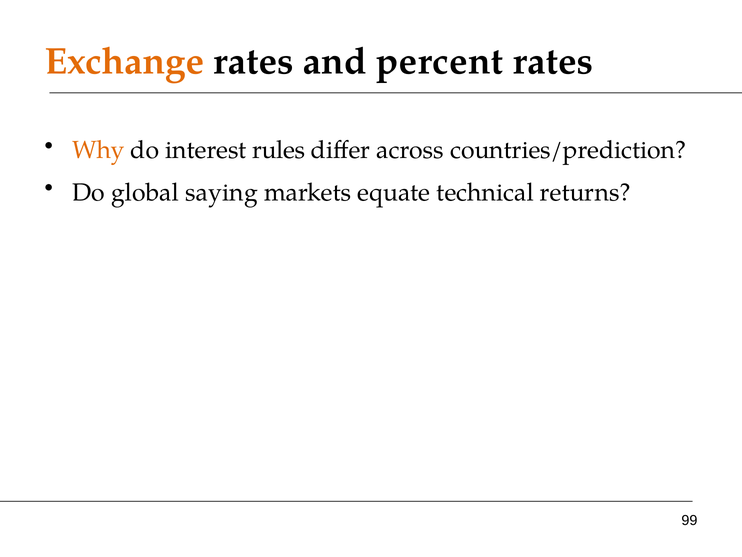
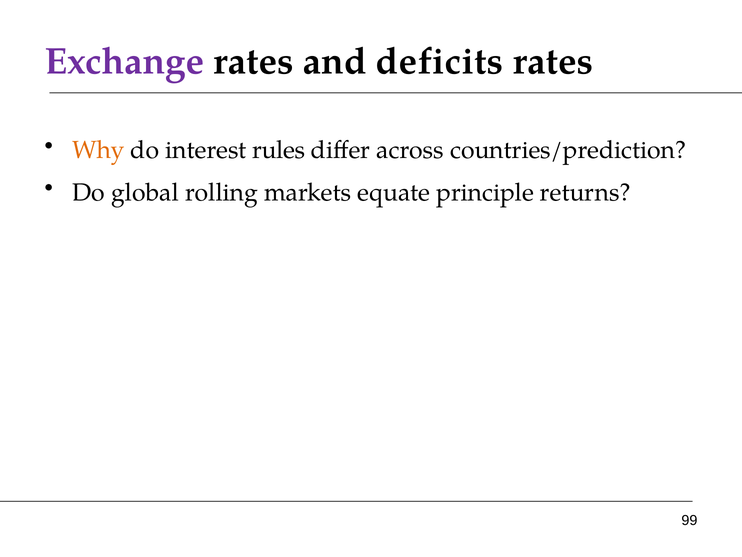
Exchange colour: orange -> purple (124, 61)
percent: percent -> deficits (440, 61)
saying: saying -> rolling (221, 192)
technical: technical -> principle (485, 192)
